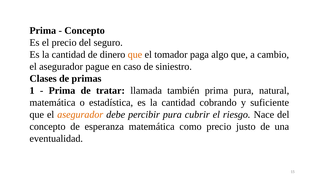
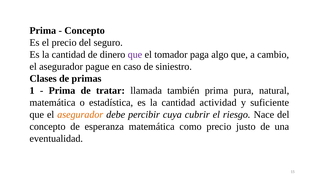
que colour: orange -> purple (135, 54)
cobrando: cobrando -> actividad (218, 102)
percibir pura: pura -> cuya (172, 114)
